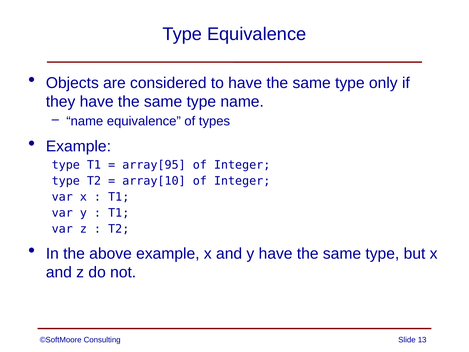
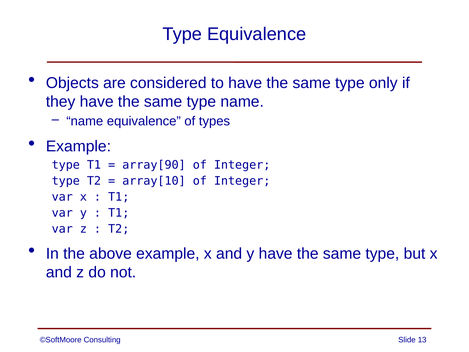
array[95: array[95 -> array[90 (154, 165)
